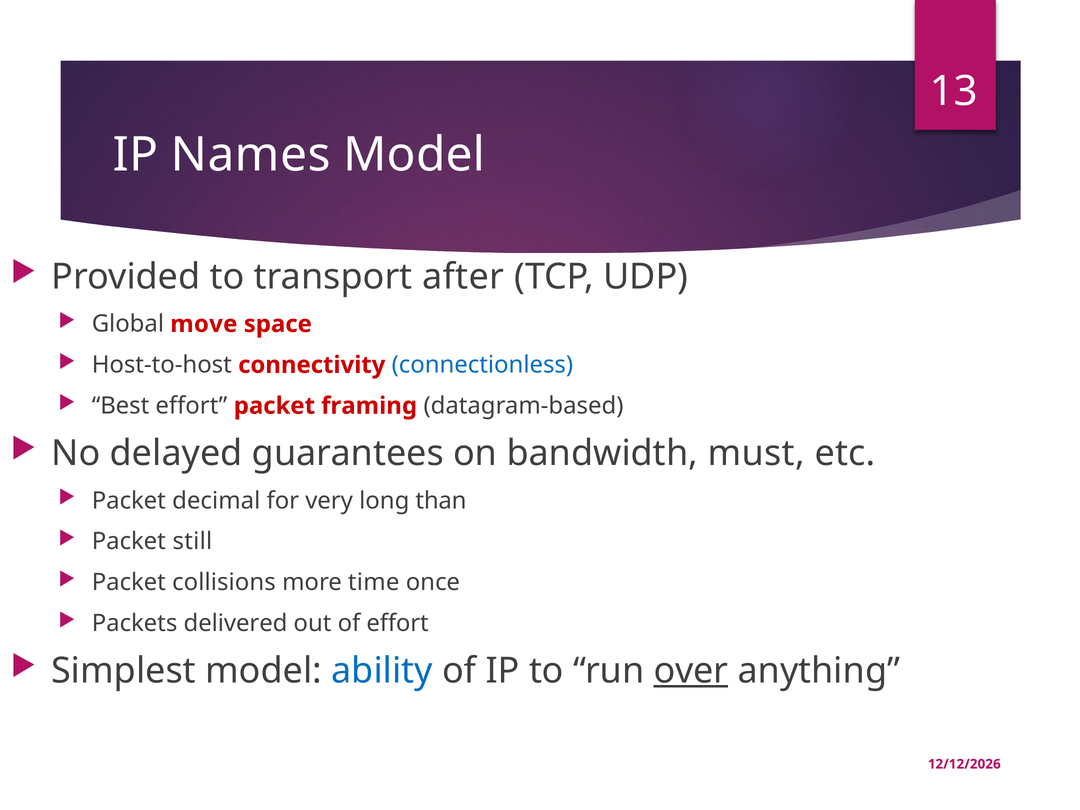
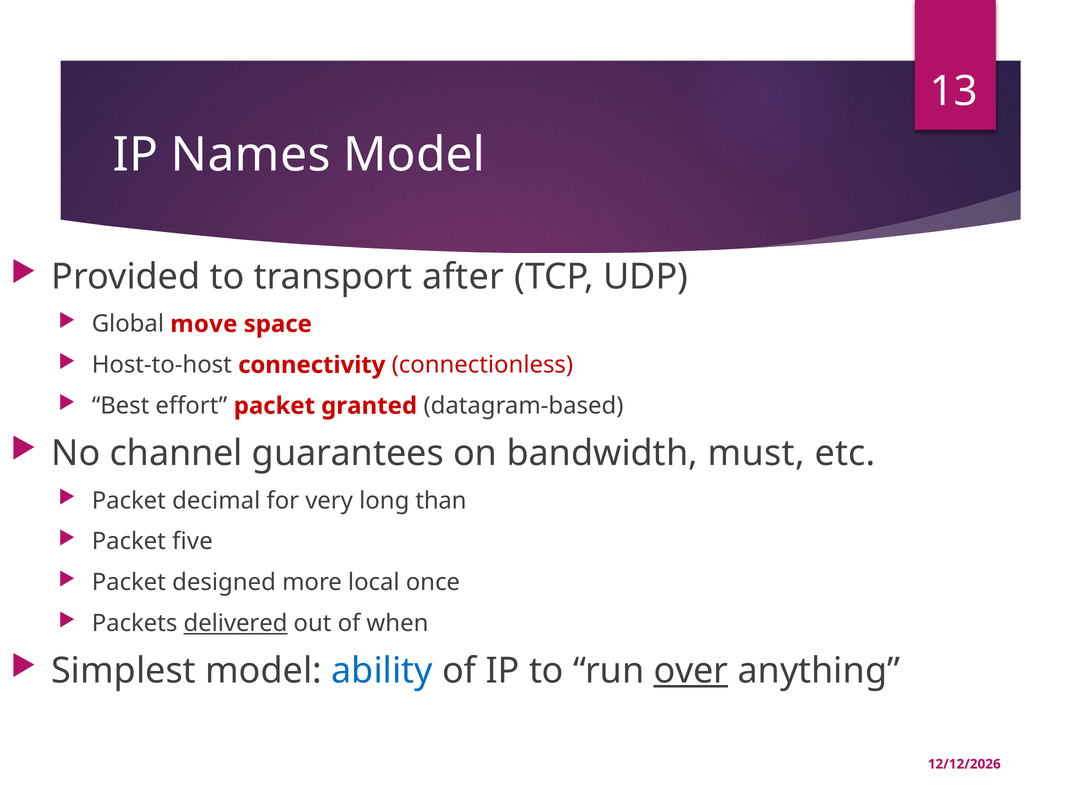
connectionless colour: blue -> red (482, 365)
framing: framing -> granted (369, 406)
delayed: delayed -> channel (176, 453)
still: still -> five (192, 542)
collisions: collisions -> designed (224, 582)
time: time -> local (374, 582)
delivered underline: none -> present (236, 623)
of effort: effort -> when (397, 623)
